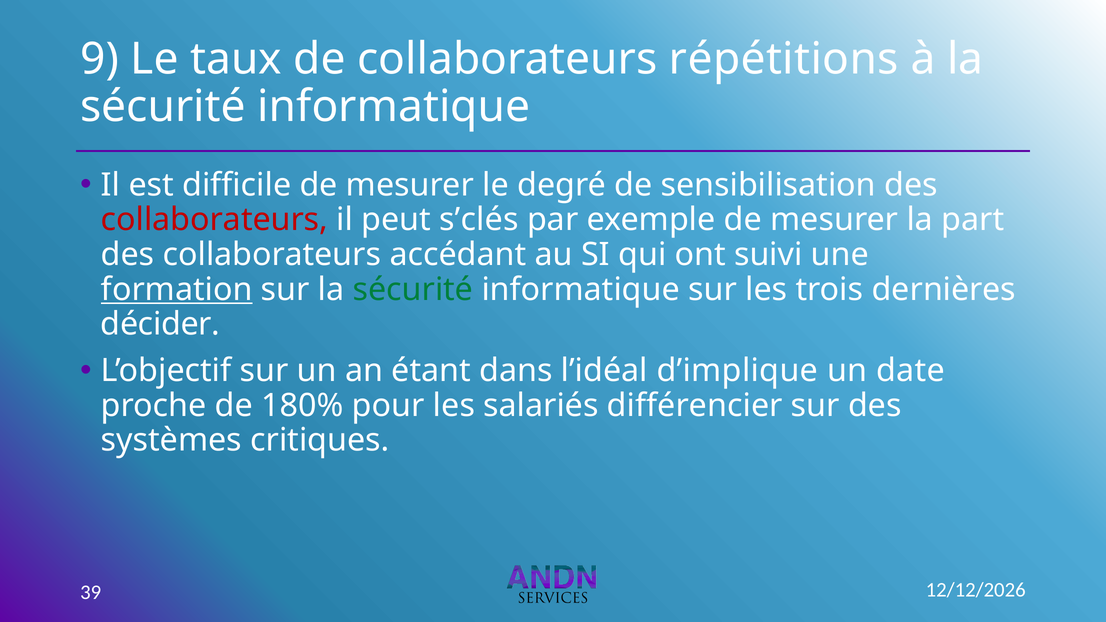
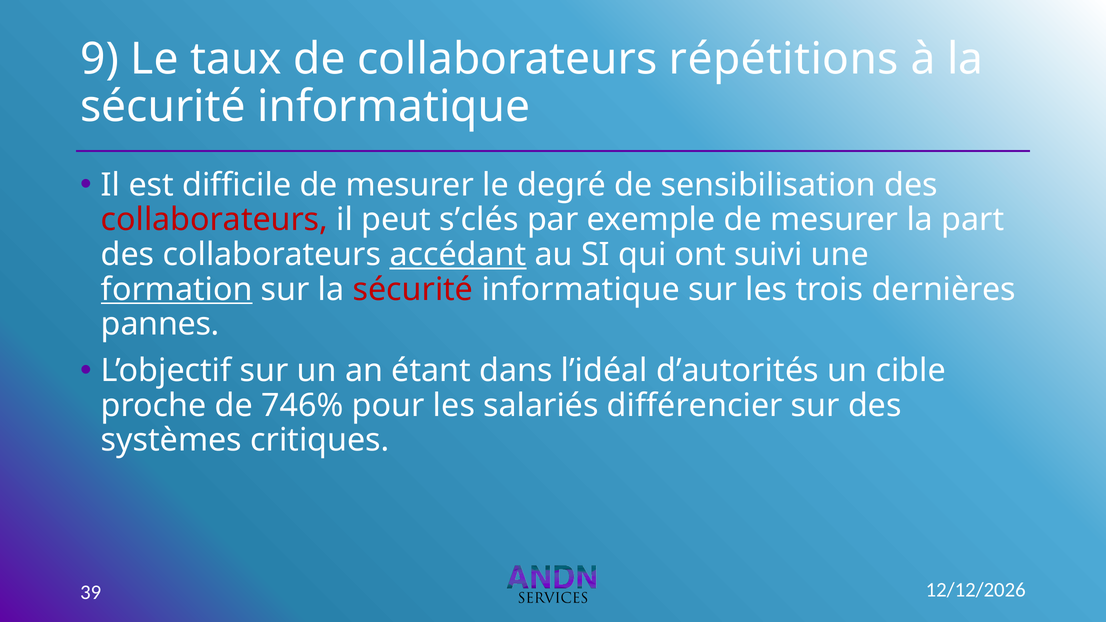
accédant underline: none -> present (458, 255)
sécurité colour: green -> red (413, 289)
décider: décider -> pannes (160, 324)
d’implique: d’implique -> d’autorités (737, 371)
date: date -> cible (911, 371)
180%: 180% -> 746% (302, 406)
